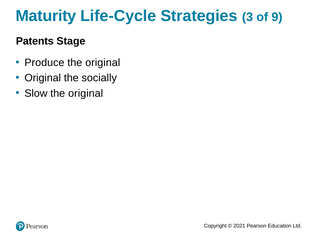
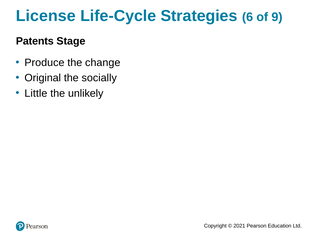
Maturity: Maturity -> License (46, 16)
3: 3 -> 6 (248, 17)
original: original -> change (103, 63)
Slow: Slow -> Little (36, 94)
original: original -> unlikely (86, 94)
